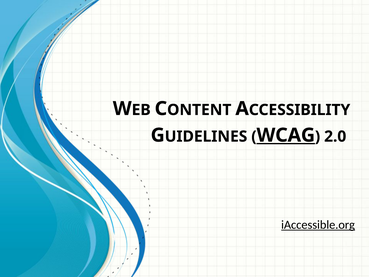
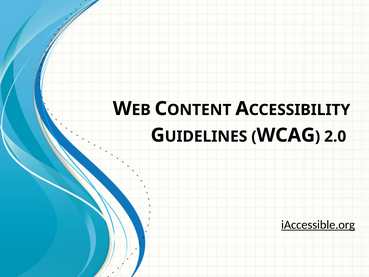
WCAG underline: present -> none (286, 135)
